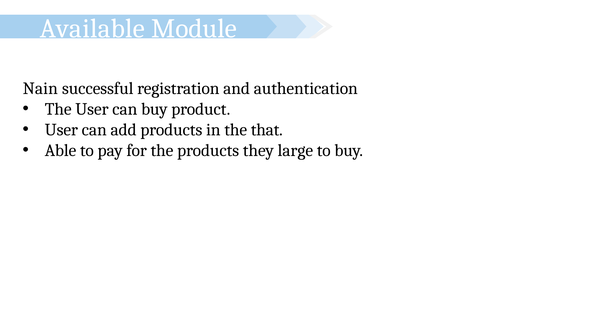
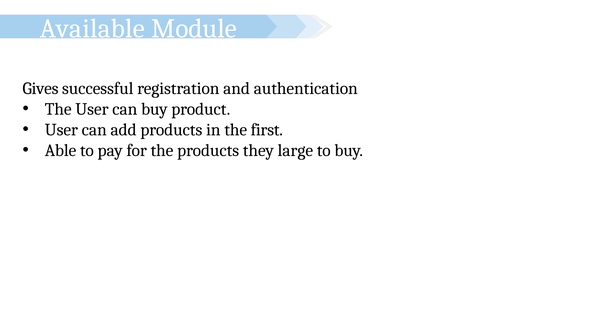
Nain: Nain -> Gives (40, 88)
that: that -> first (267, 130)
